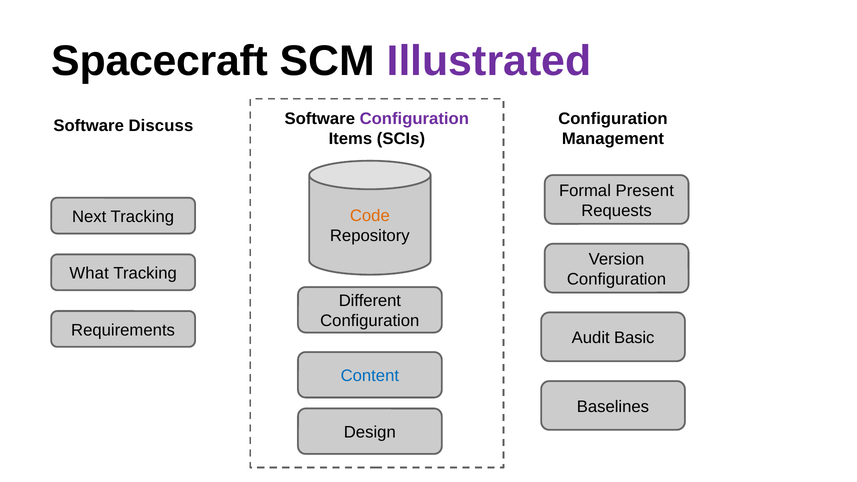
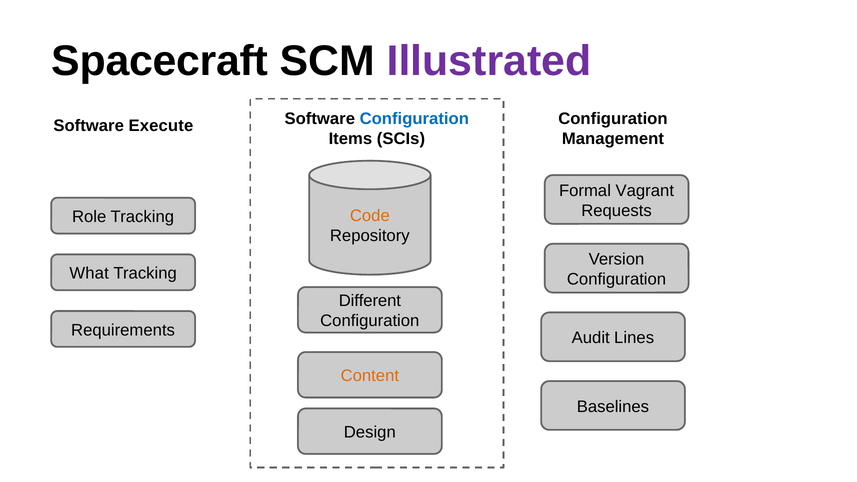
Discuss: Discuss -> Execute (161, 126)
Configuration colour: purple -> blue (414, 119)
Present: Present -> Vagrant (645, 191)
Next: Next -> Role (89, 217)
Basic: Basic -> Lines (634, 338)
Content colour: blue -> orange (370, 376)
